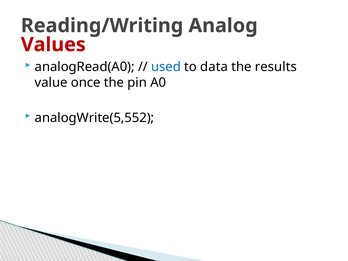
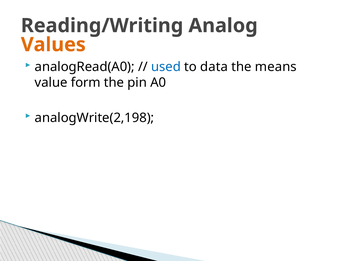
Values colour: red -> orange (53, 45)
results: results -> means (276, 67)
once: once -> form (86, 83)
analogWrite(5,552: analogWrite(5,552 -> analogWrite(2,198 (94, 118)
